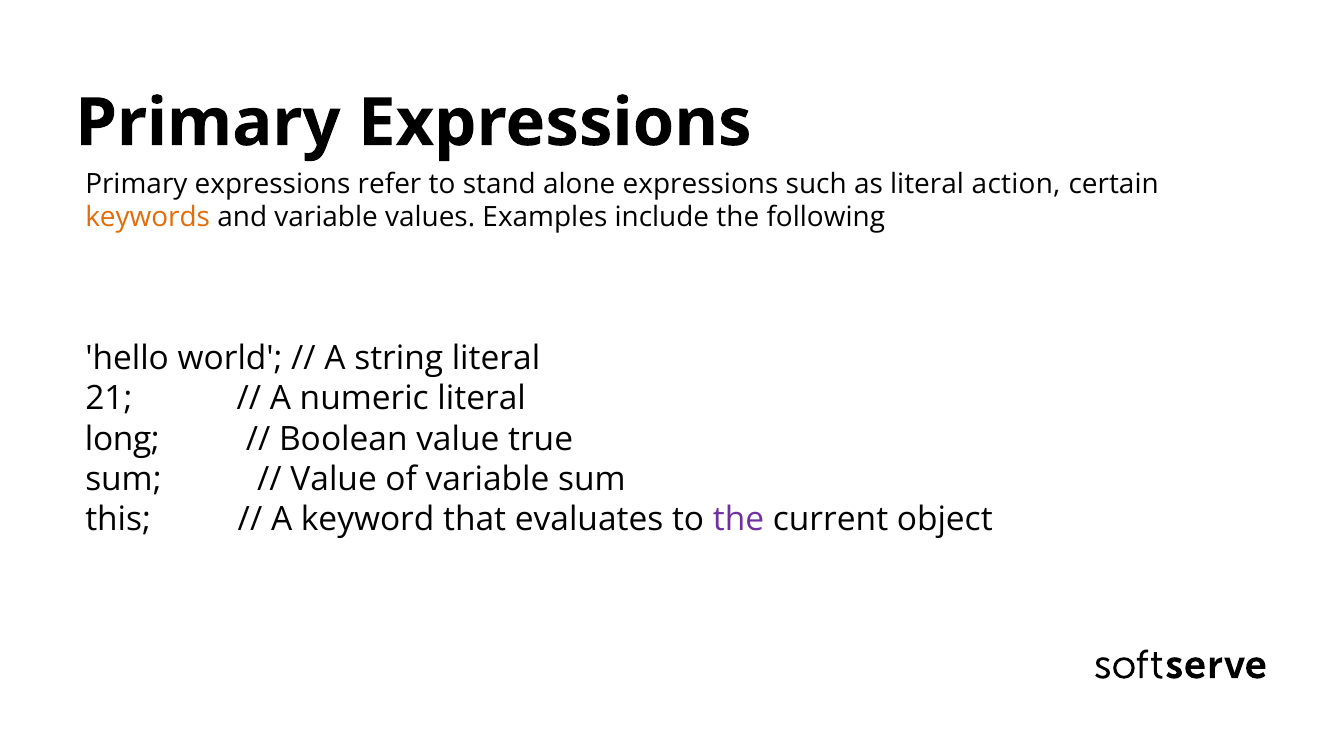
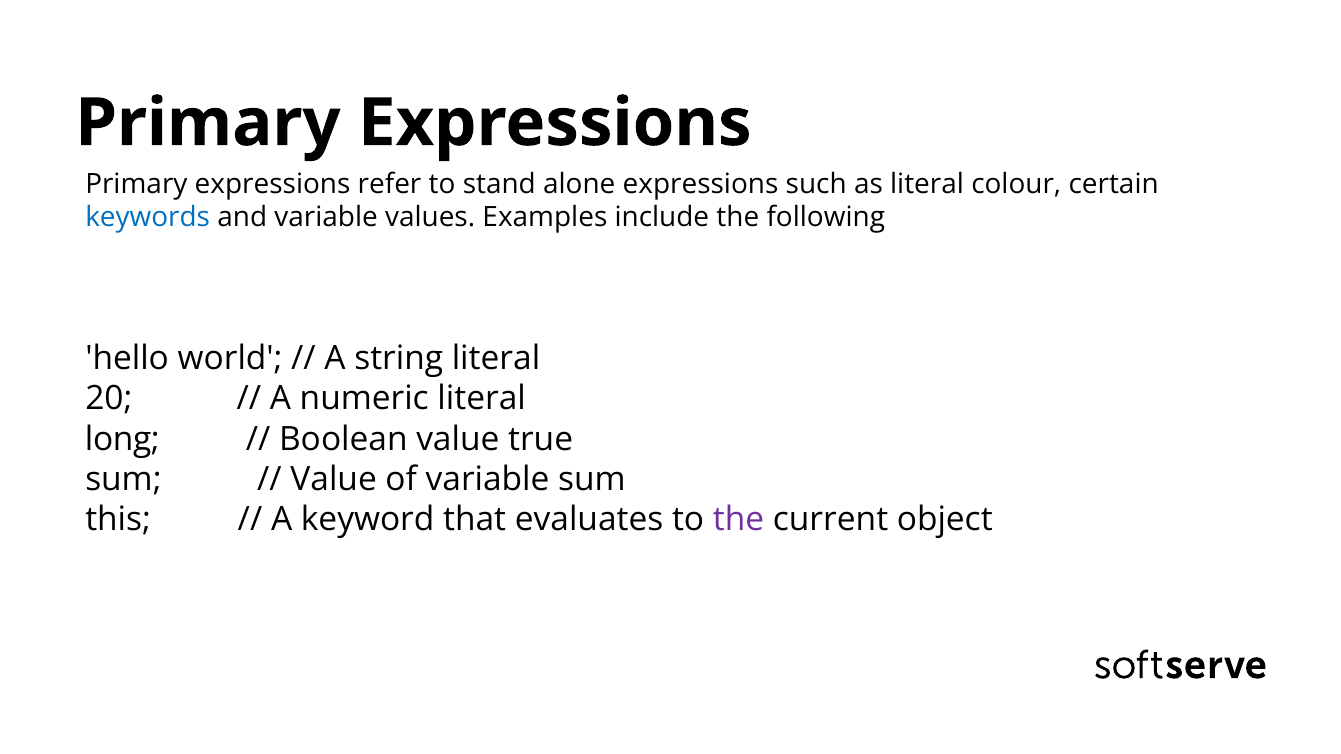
action: action -> colour (1016, 184)
keywords colour: orange -> blue (148, 217)
21: 21 -> 20 (109, 399)
